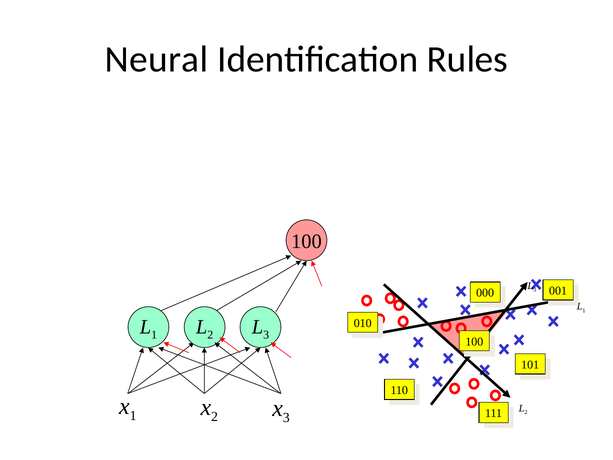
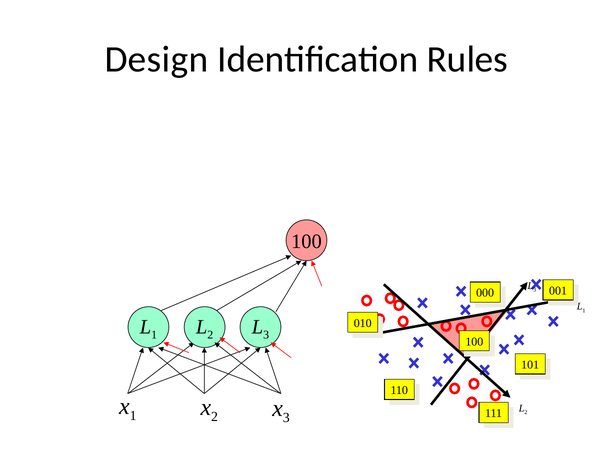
Neural: Neural -> Design (156, 59)
